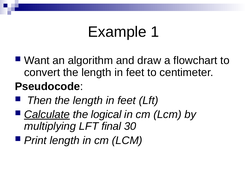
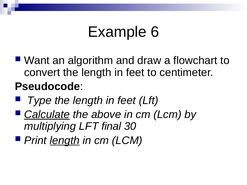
1: 1 -> 6 (155, 32)
Then: Then -> Type (39, 101)
logical: logical -> above (106, 115)
length underline: none -> present (65, 141)
